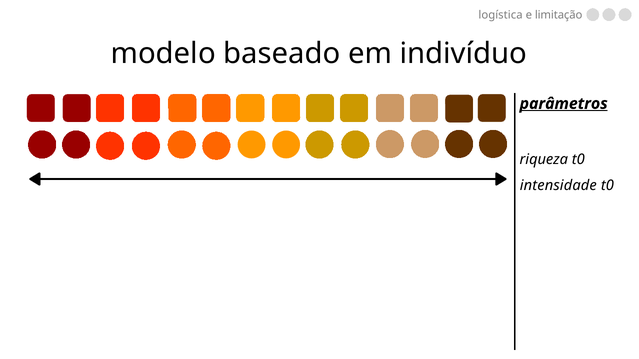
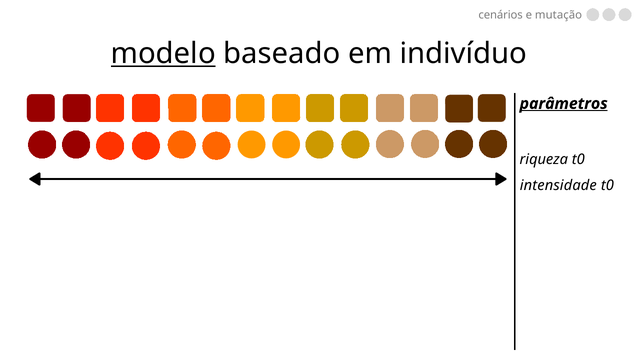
logística: logística -> cenários (501, 15)
limitação: limitação -> mutação (559, 15)
modelo underline: none -> present (163, 54)
